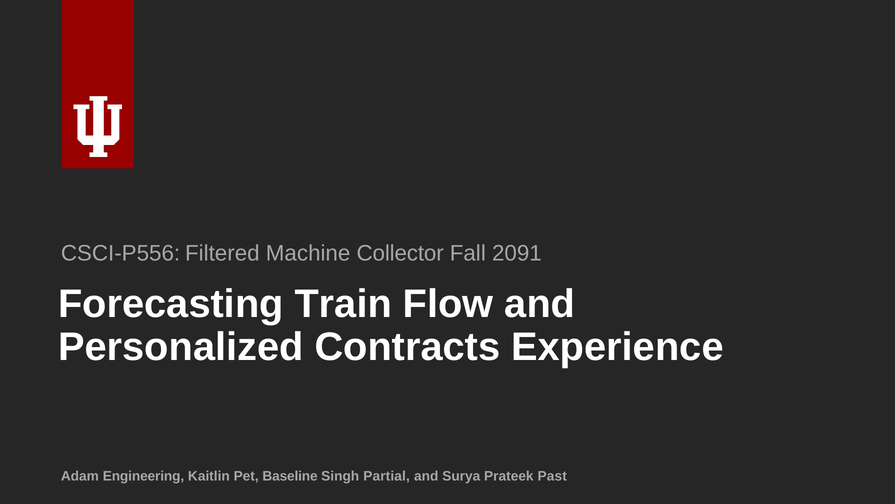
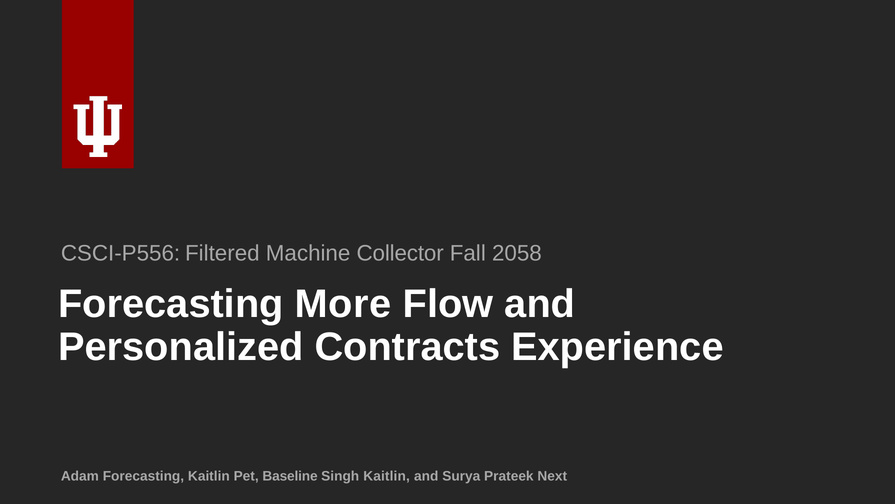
2091: 2091 -> 2058 (517, 253)
Train: Train -> More (343, 304)
Adam Engineering: Engineering -> Forecasting (143, 476)
Singh Partial: Partial -> Kaitlin (387, 476)
Past: Past -> Next (552, 476)
